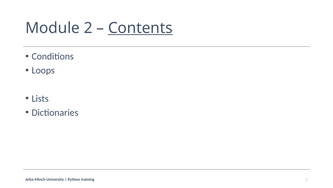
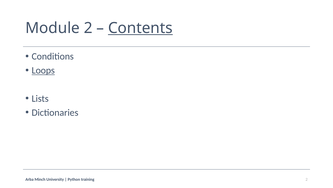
Loops underline: none -> present (43, 70)
